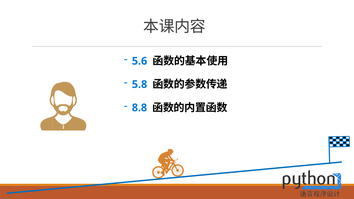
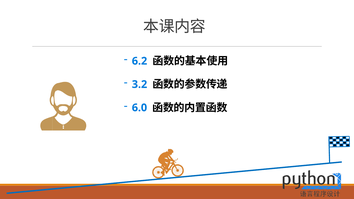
5.6: 5.6 -> 6.2 (140, 61)
5.8: 5.8 -> 3.2 (140, 84)
8.8: 8.8 -> 6.0 (139, 108)
